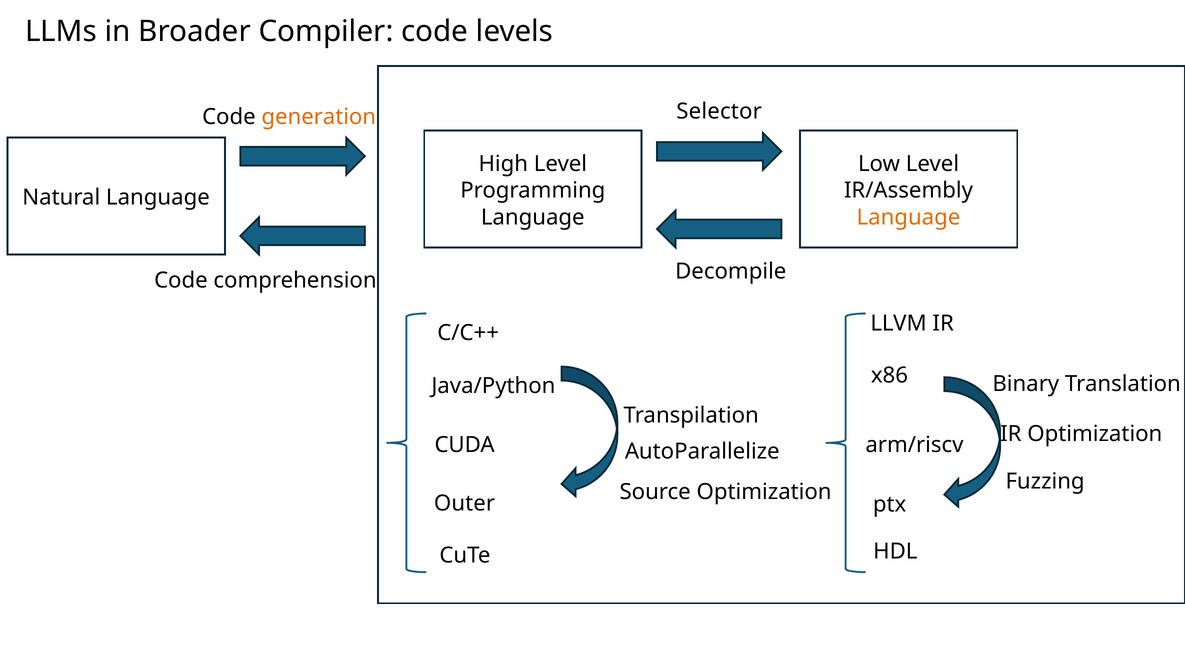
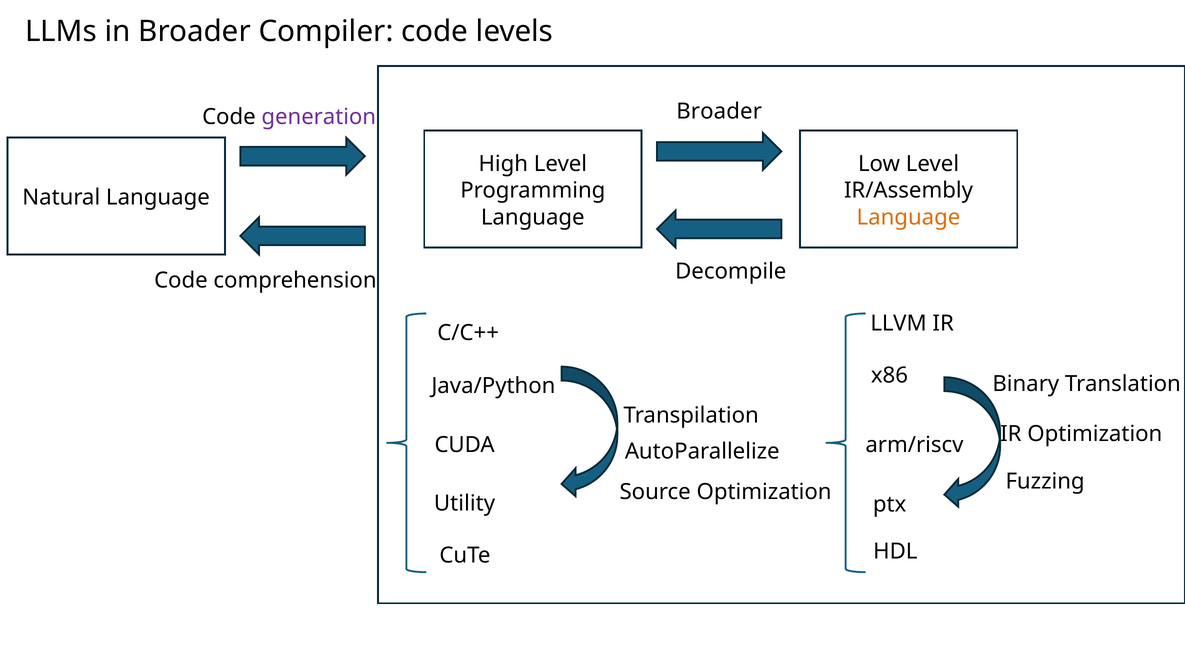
Selector: Selector -> Broader (719, 112)
generation colour: orange -> purple (319, 117)
Outer: Outer -> Utility (465, 503)
